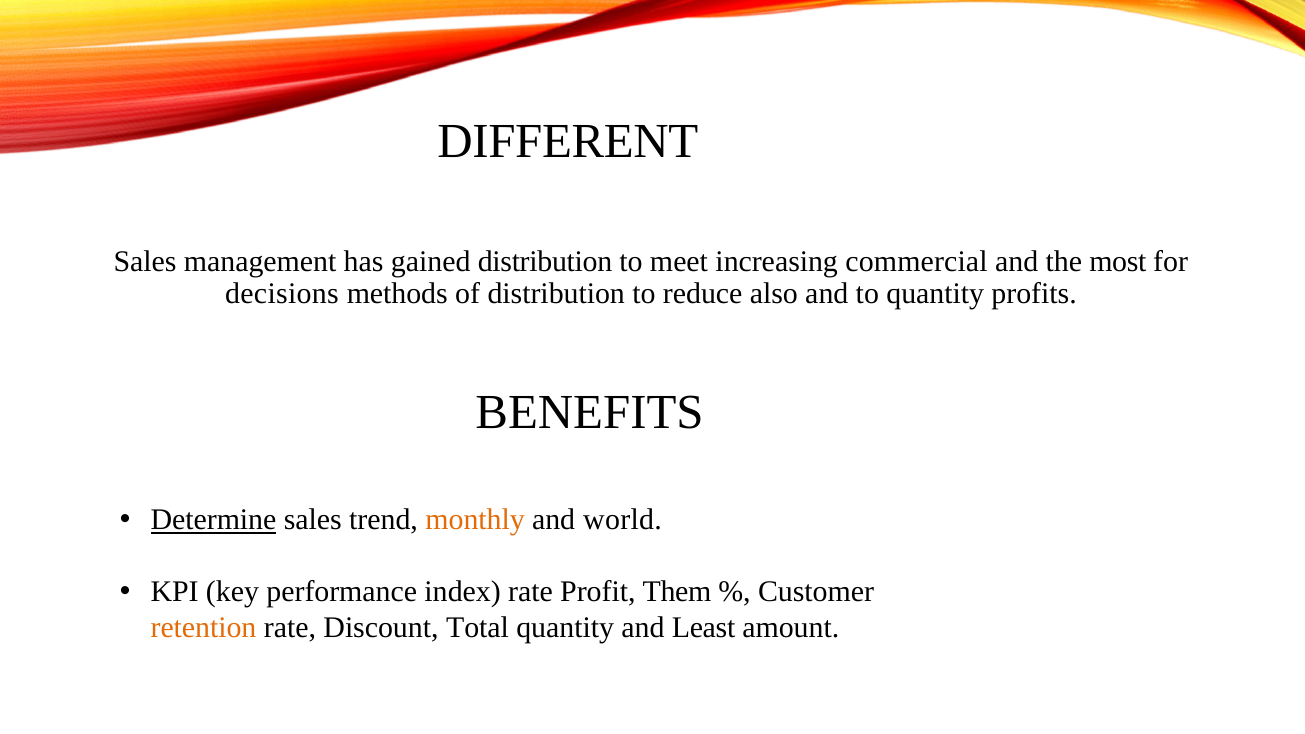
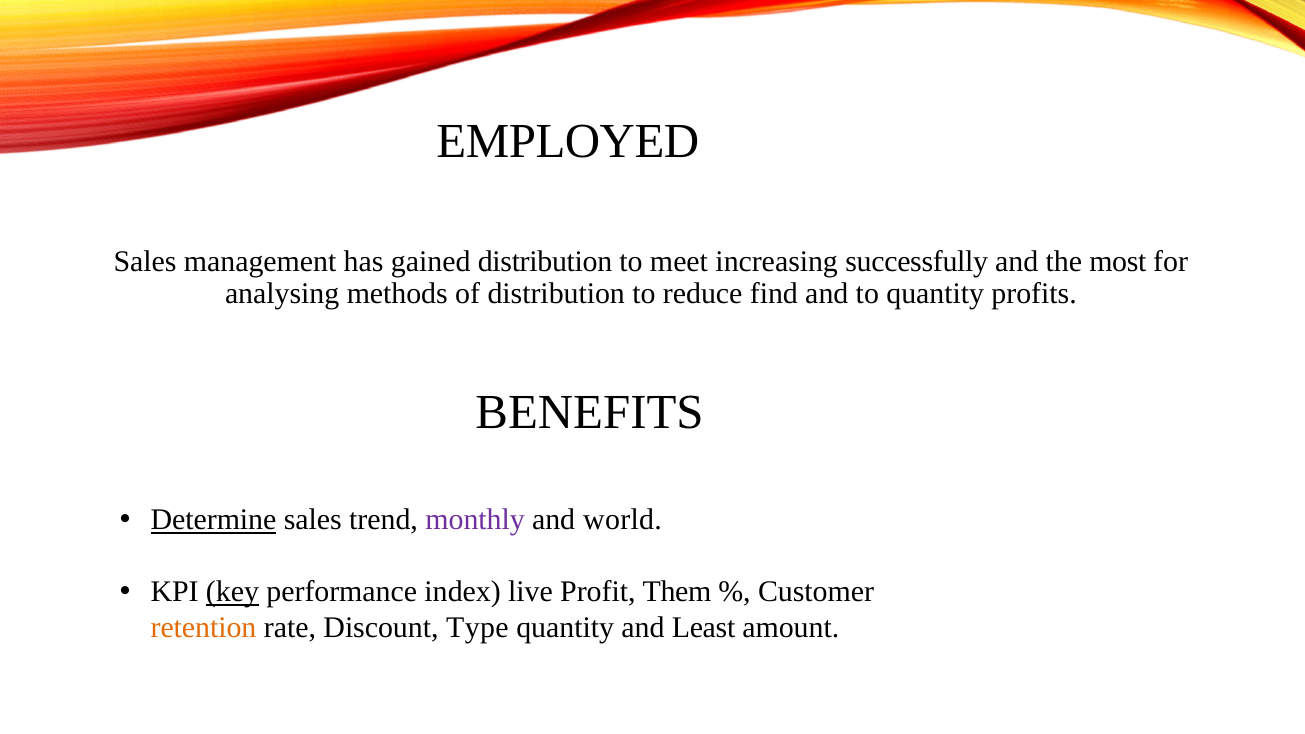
DIFFERENT: DIFFERENT -> EMPLOYED (568, 141)
commercial: commercial -> successfully (917, 261)
decisions: decisions -> analysing (282, 294)
also: also -> find (774, 294)
monthly colour: orange -> purple (475, 520)
key underline: none -> present (233, 592)
index rate: rate -> live (530, 592)
Total: Total -> Type (477, 628)
